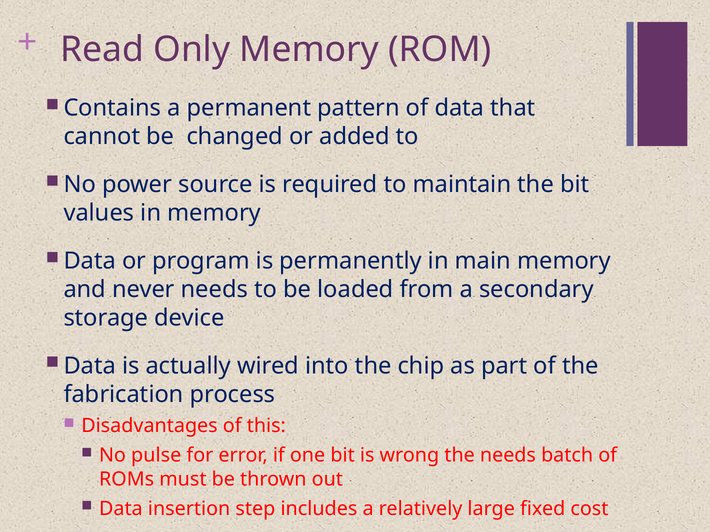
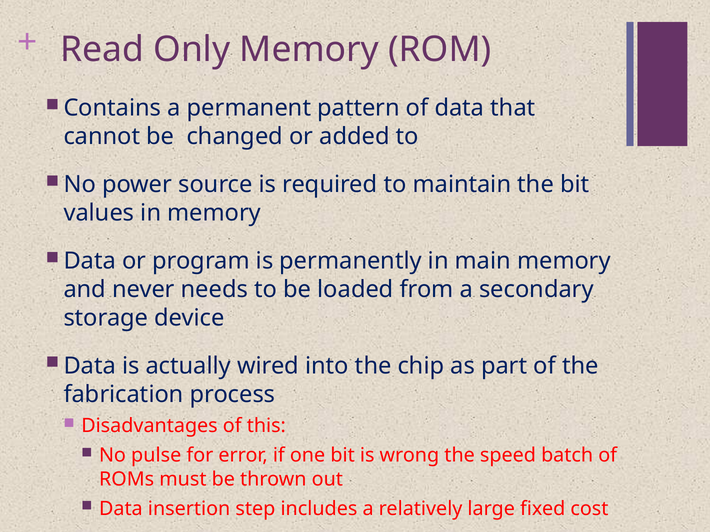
the needs: needs -> speed (508, 456)
